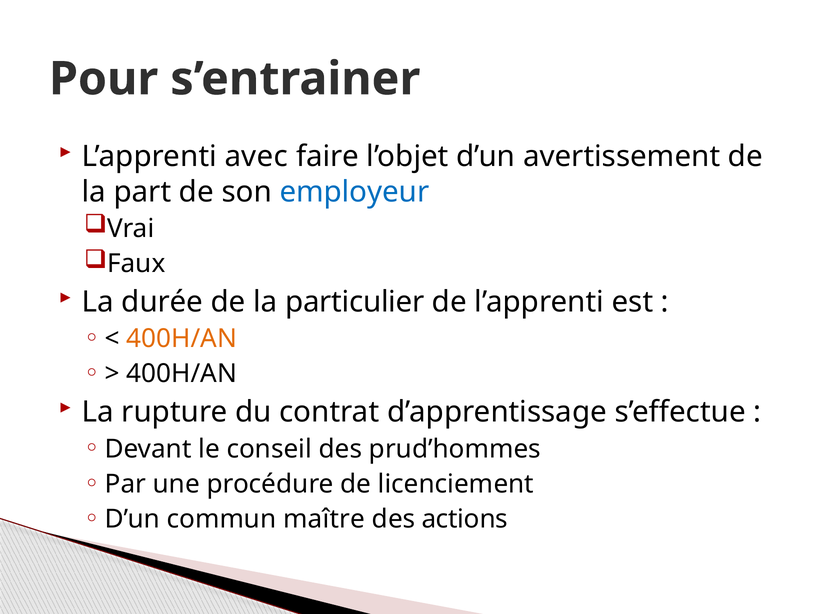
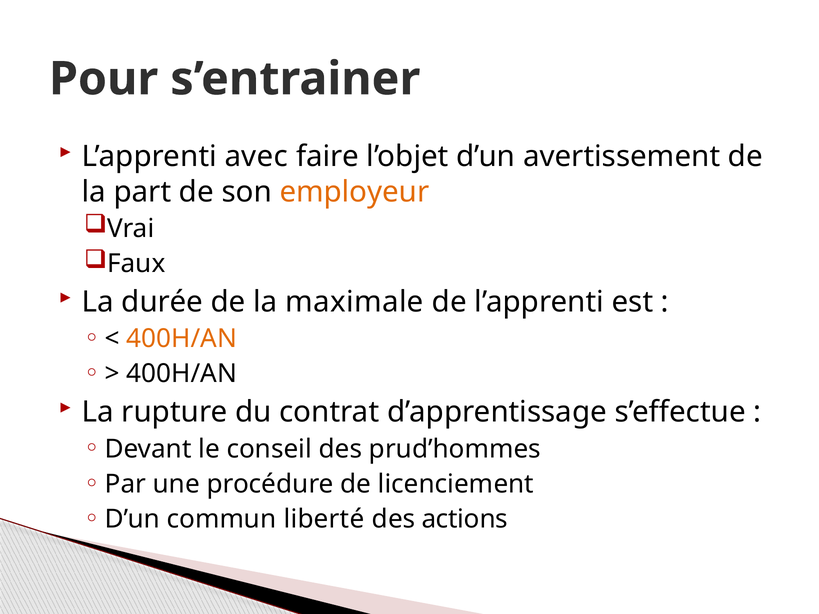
employeur colour: blue -> orange (354, 192)
particulier: particulier -> maximale (355, 302)
maître: maître -> liberté (324, 519)
